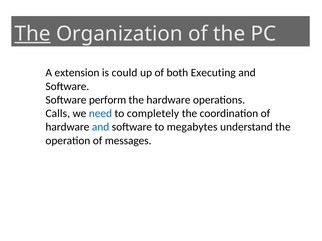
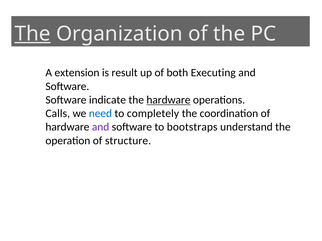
could: could -> result (125, 73)
perform: perform -> indicate (107, 100)
hardware underline: none -> present (168, 100)
and colour: blue -> purple (101, 127)
megabytes: megabytes -> bootstraps (192, 127)
messages: messages -> structure (128, 141)
